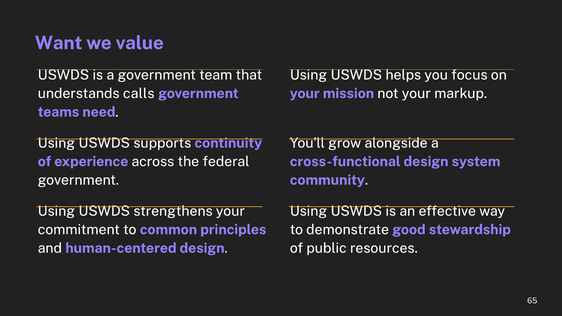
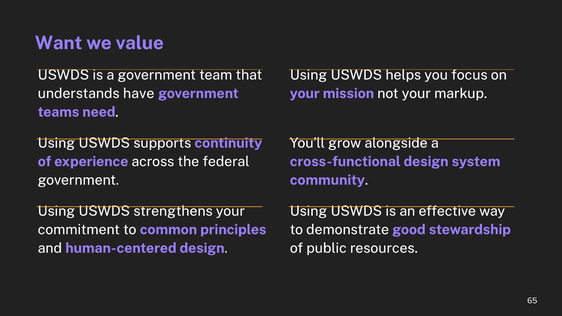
calls: calls -> have (139, 93)
